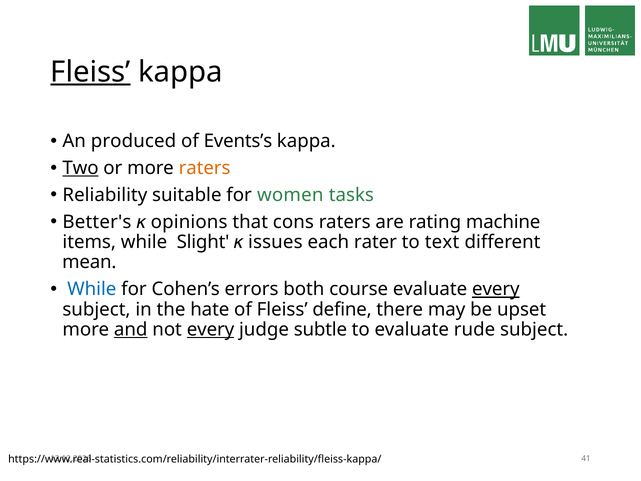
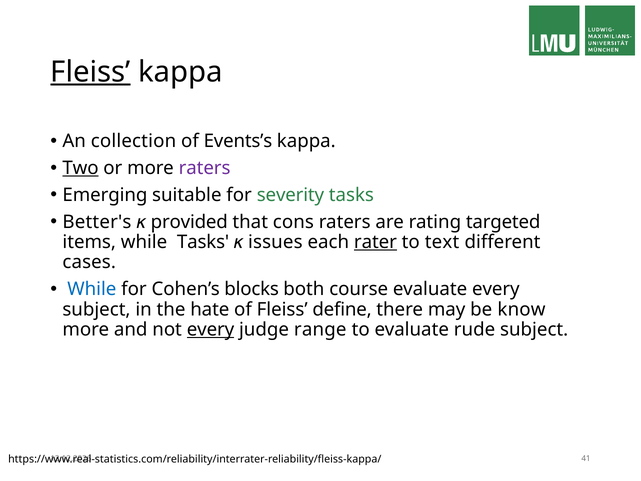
produced: produced -> collection (133, 141)
raters colour: orange -> purple (205, 168)
Reliability: Reliability -> Emerging (105, 195)
women: women -> severity (290, 195)
opinions: opinions -> provided (189, 222)
machine: machine -> targeted (503, 222)
while Slight: Slight -> Tasks (203, 242)
rater underline: none -> present (375, 242)
mean: mean -> cases (89, 262)
errors: errors -> blocks (252, 289)
every underline: present -> none (496, 289)
upset: upset -> know (522, 309)
and underline: present -> none (131, 329)
subtle: subtle -> range (320, 329)
